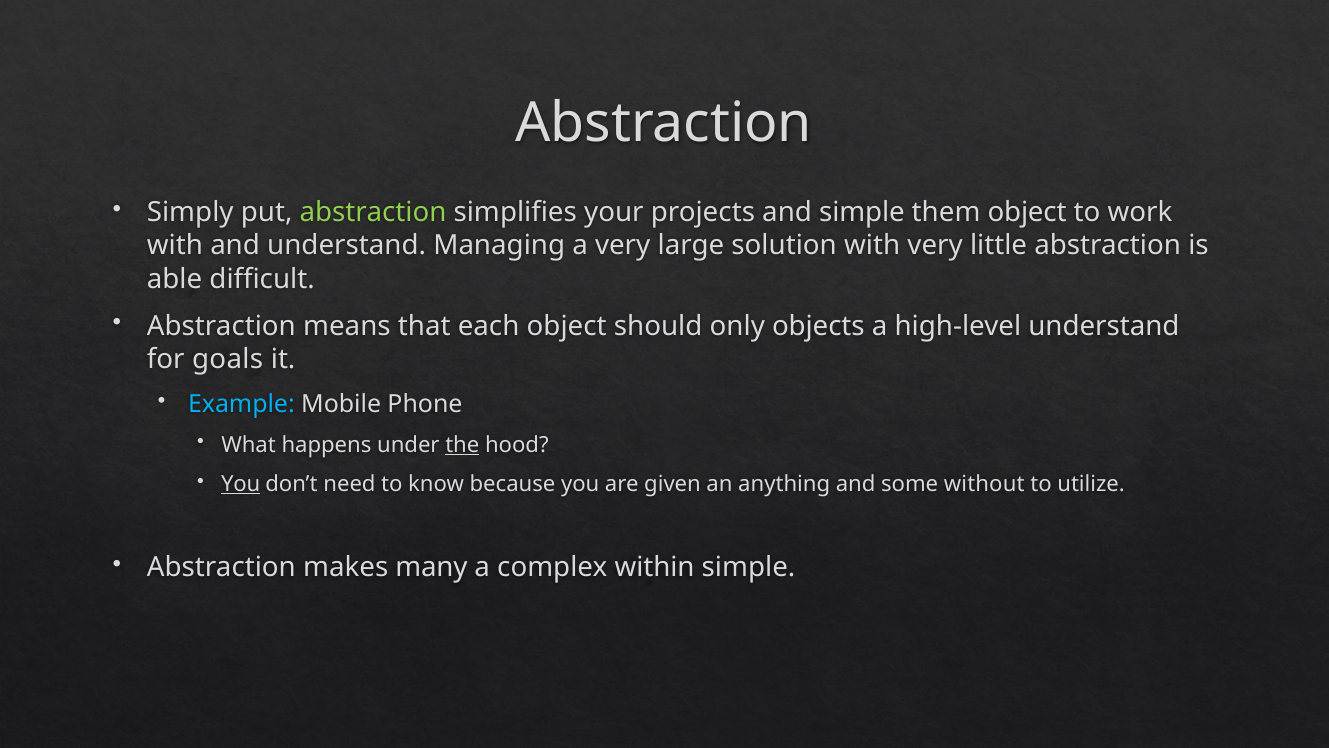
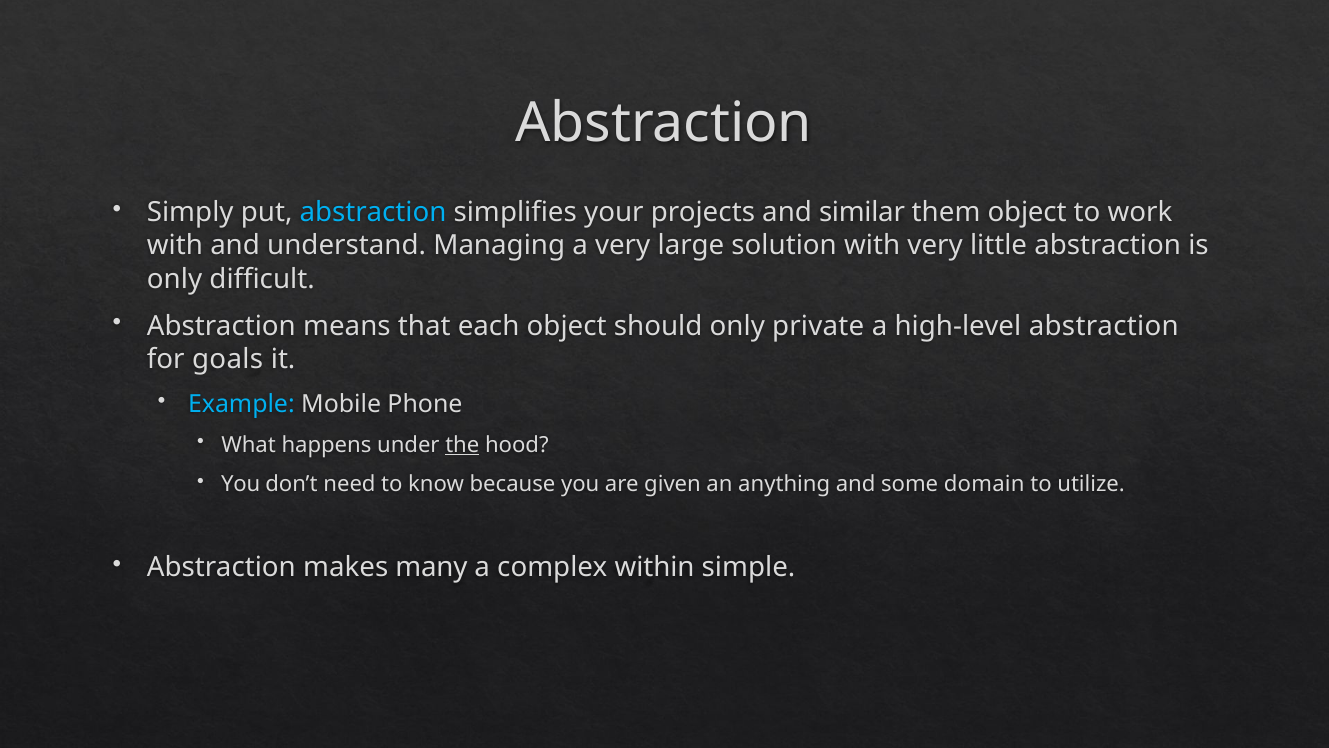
abstraction colour: light green -> light blue (373, 212)
and simple: simple -> similar (862, 212)
able: able -> only (175, 279)
objects: objects -> private (818, 326)
high-level understand: understand -> abstraction (1104, 326)
You underline: present -> none (241, 484)
without: without -> domain (984, 484)
